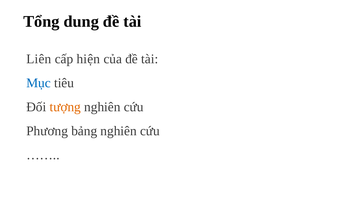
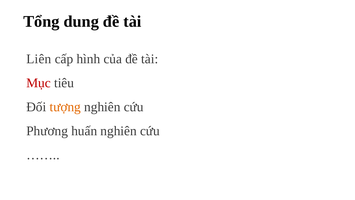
hiện: hiện -> hình (88, 59)
Mục colour: blue -> red (39, 83)
bảng: bảng -> huấn (84, 131)
